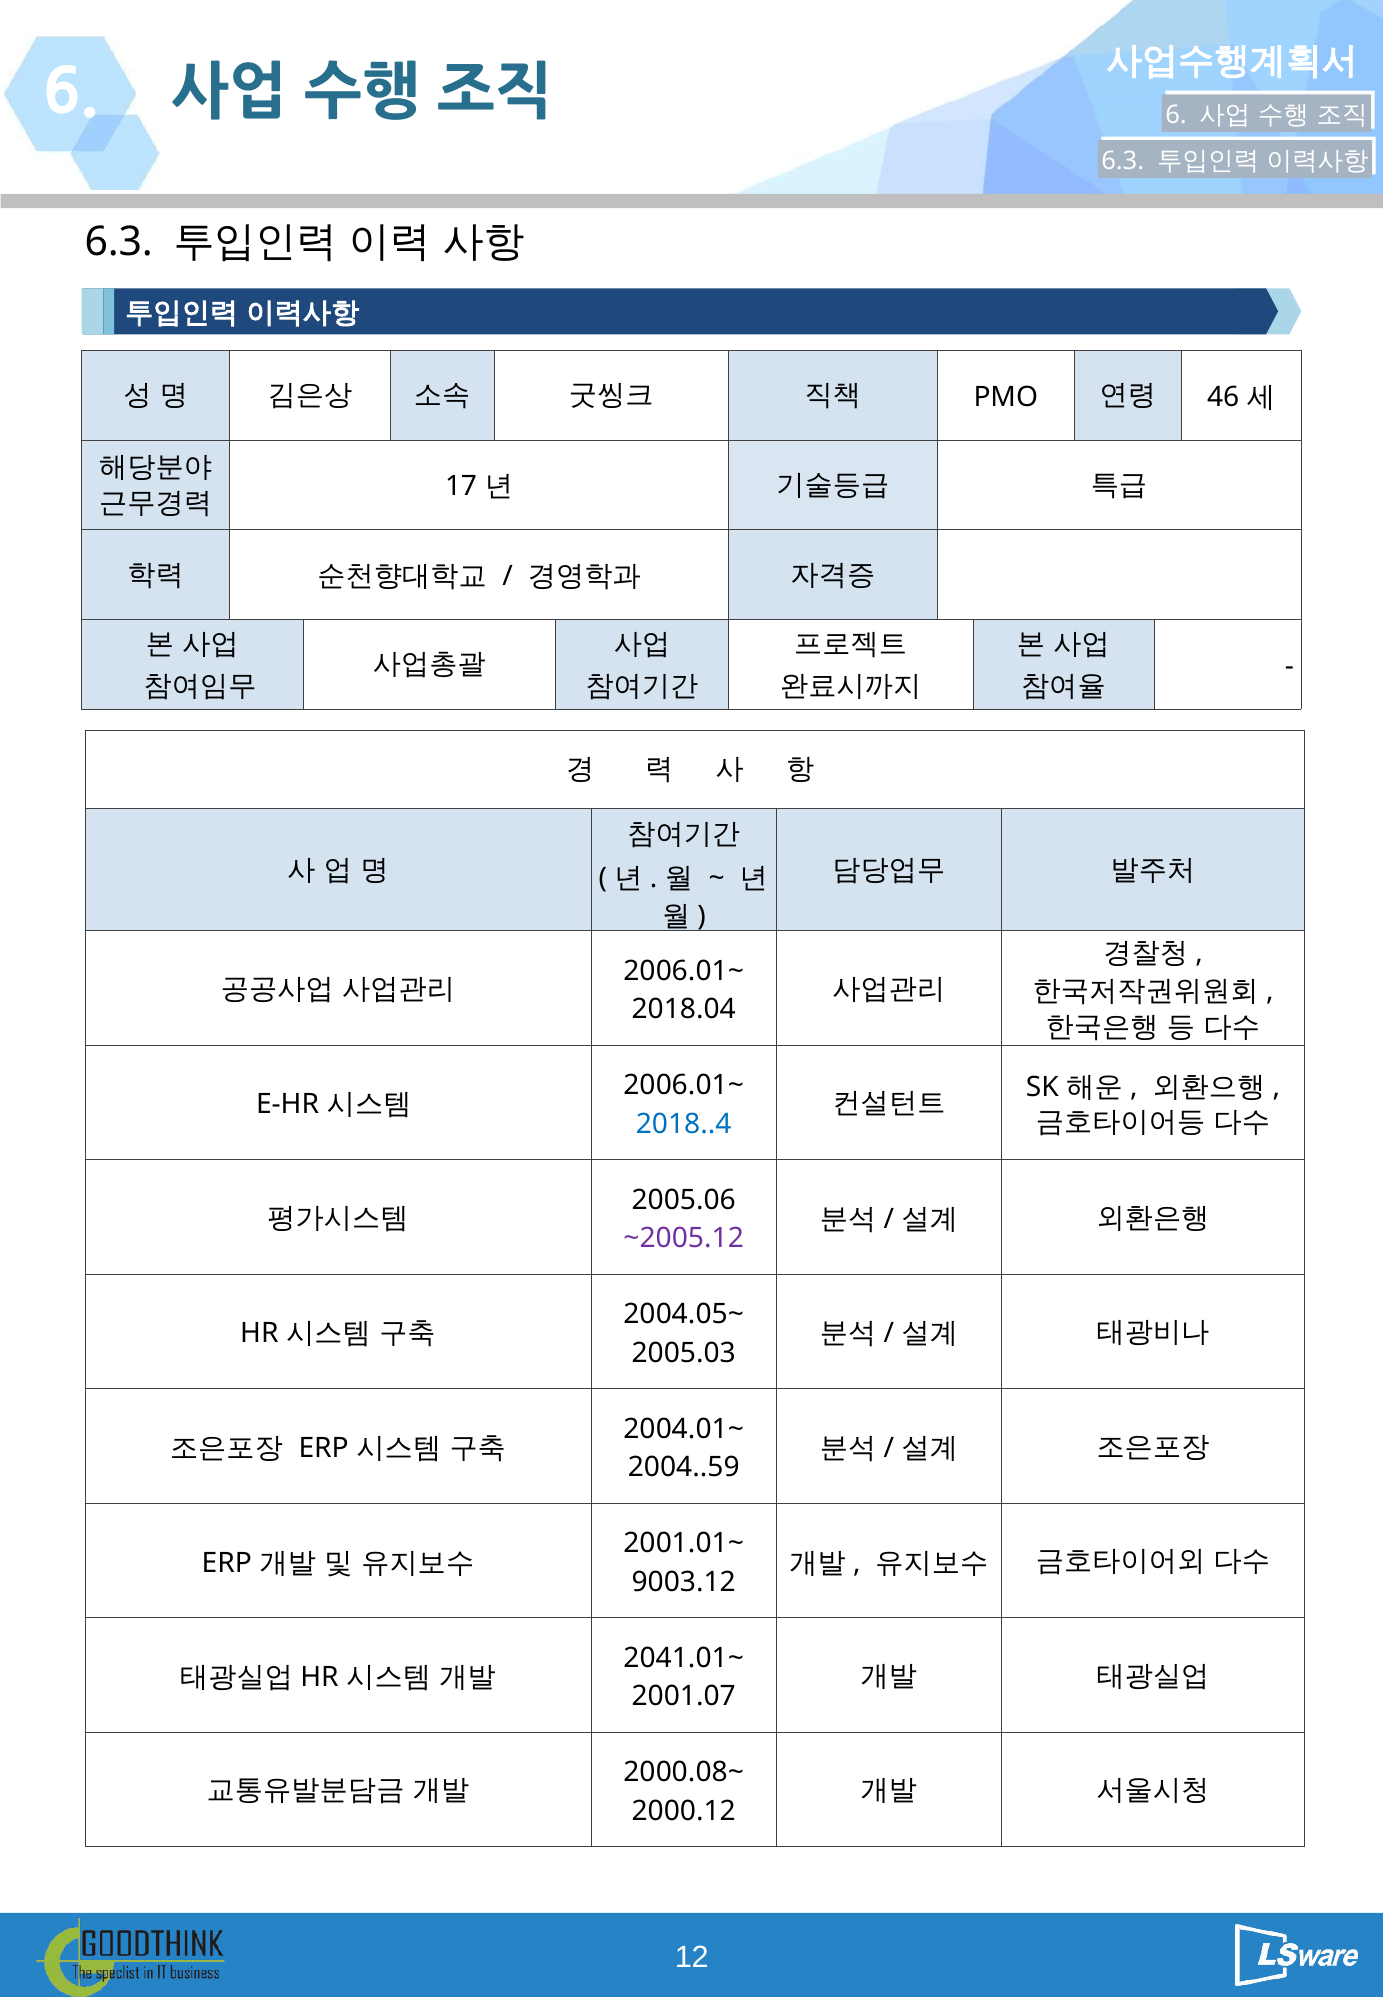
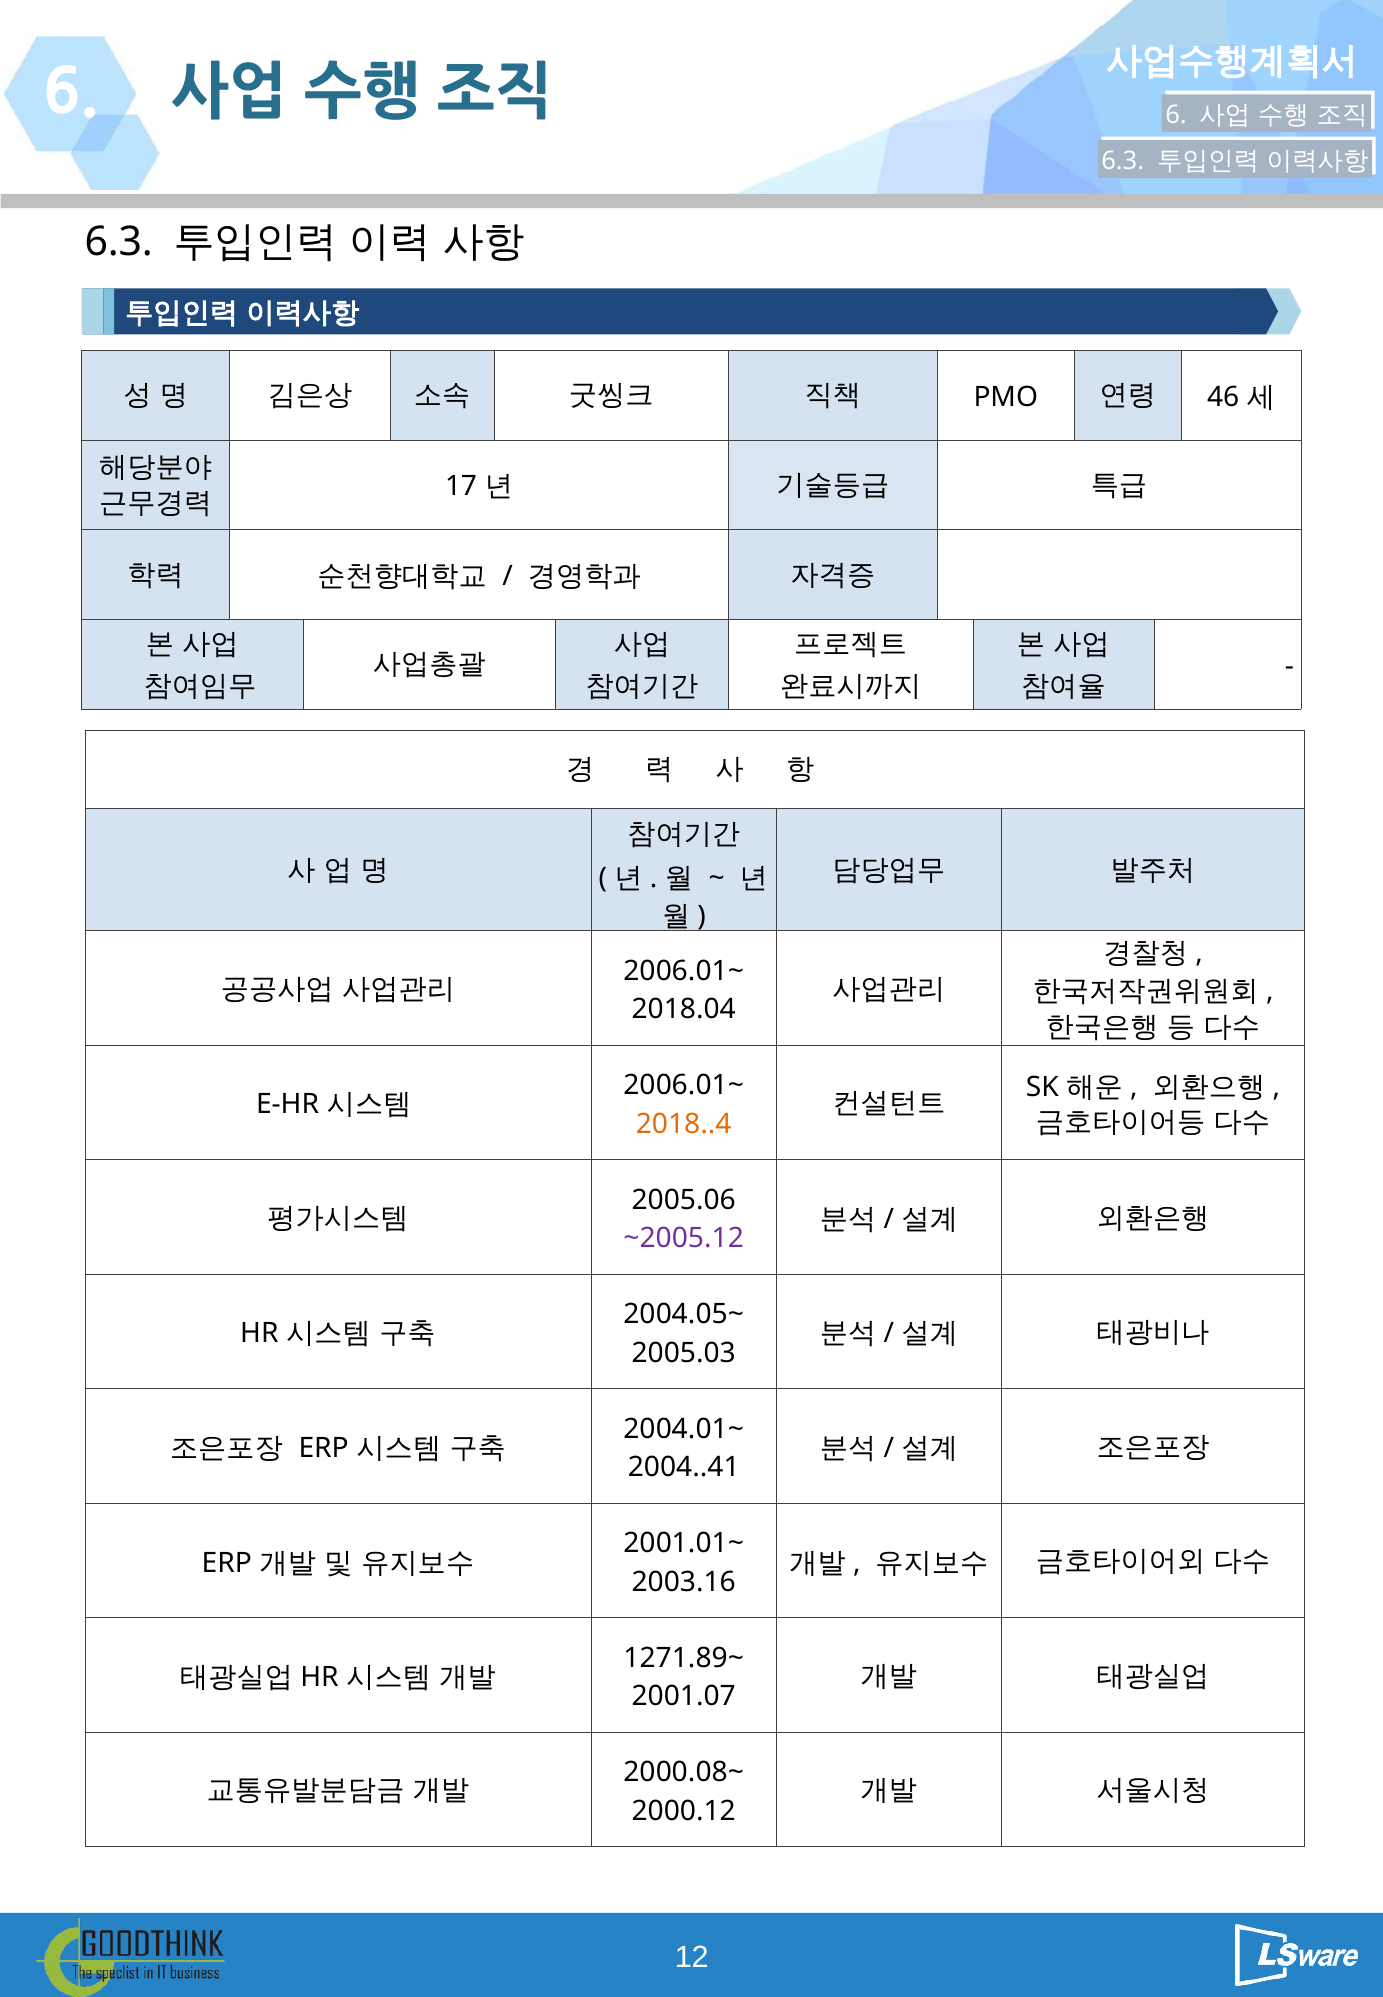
2018..4 colour: blue -> orange (684, 1124)
2004..59: 2004..59 -> 2004..41 (684, 1468)
9003.12: 9003.12 -> 2003.16 (684, 1582)
2041.01~: 2041.01~ -> 1271.89~ (684, 1659)
